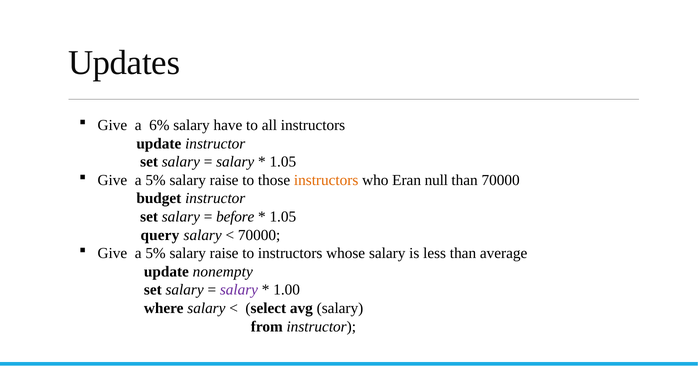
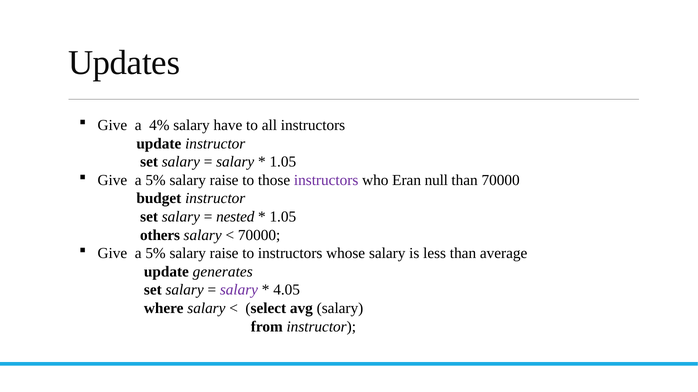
6%: 6% -> 4% (159, 125)
instructors colour: orange -> purple (326, 180)
before: before -> nested (235, 217)
query: query -> others (160, 235)
nonempty: nonempty -> generates (223, 272)
1.00: 1.00 -> 4.05 (287, 290)
